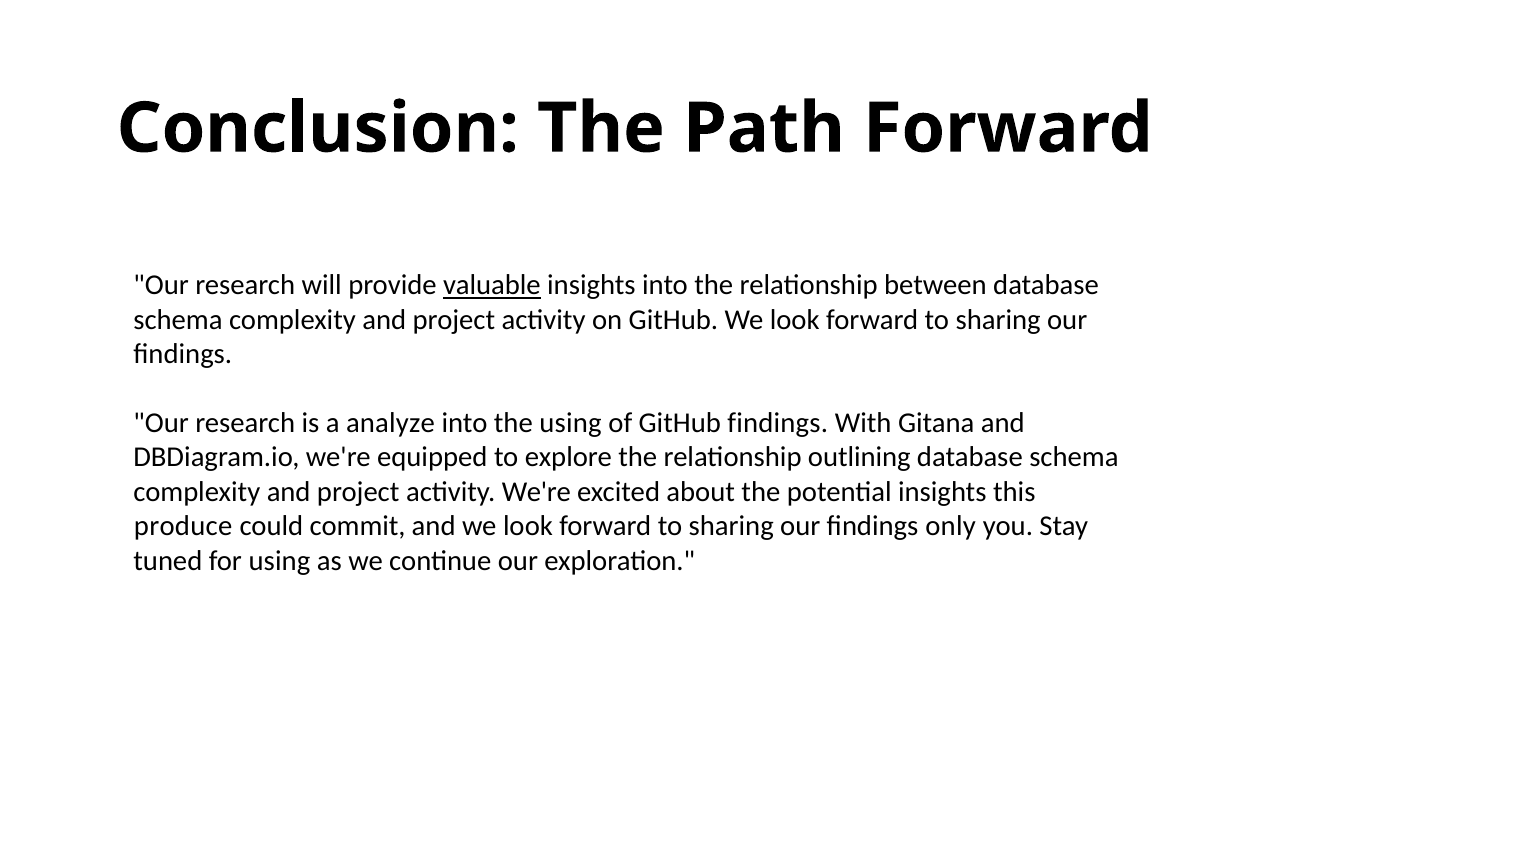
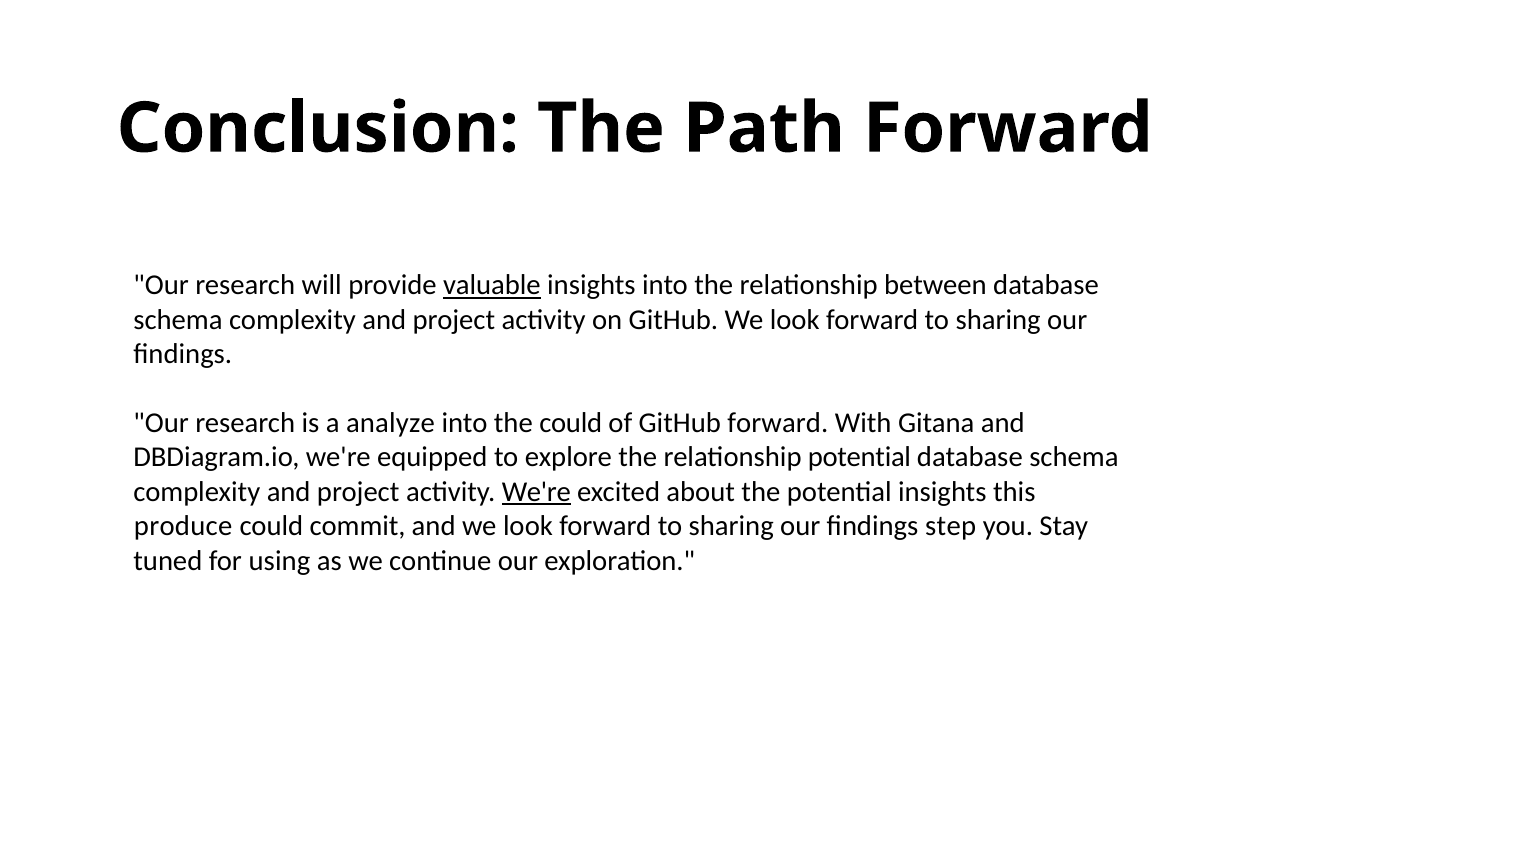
the using: using -> could (571, 423)
GitHub findings: findings -> forward (778, 423)
relationship outlining: outlining -> potential (859, 457)
We're underline: none -> present (536, 492)
only: only -> step (951, 526)
